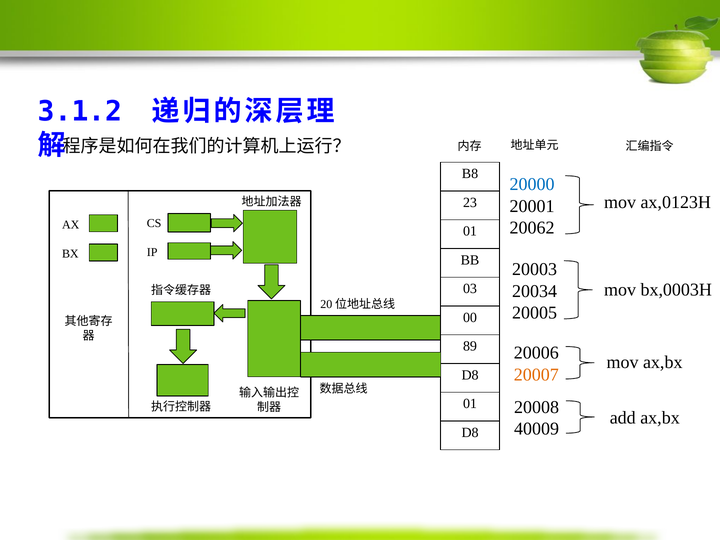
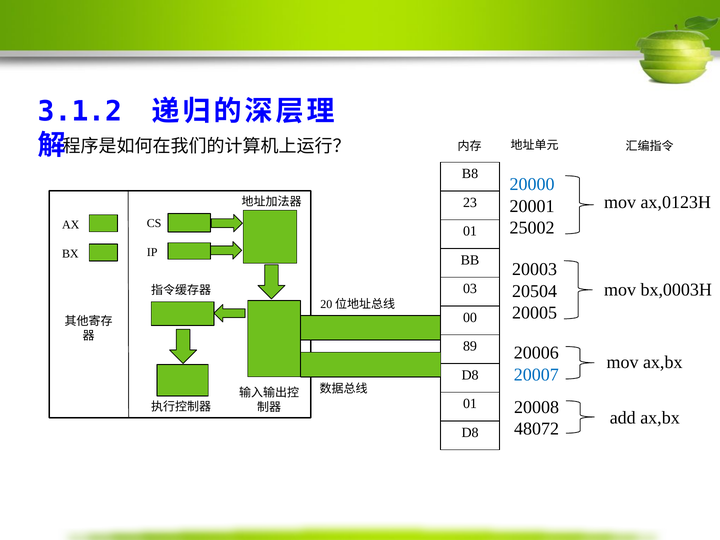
20062: 20062 -> 25002 (532, 228)
20034: 20034 -> 20504 (535, 291)
20007 colour: orange -> blue (536, 375)
40009: 40009 -> 48072 (537, 429)
